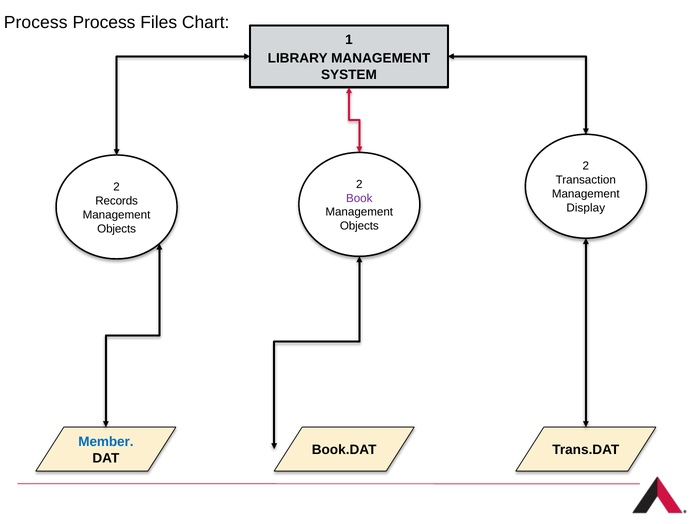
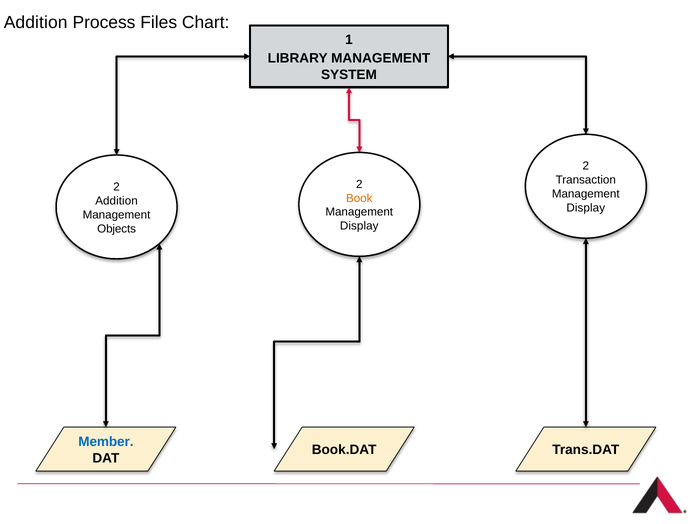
Process: Process -> Addition (36, 22)
Book colour: purple -> orange (359, 198)
Records: Records -> Addition (117, 201)
Objects: Objects -> Display (359, 226)
